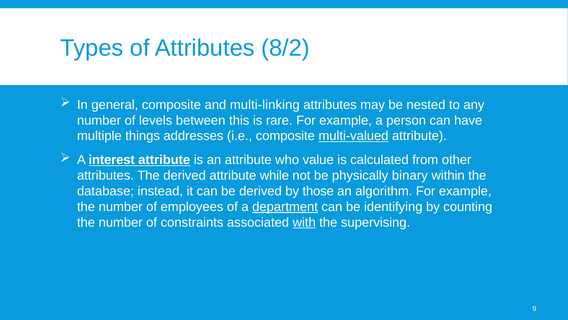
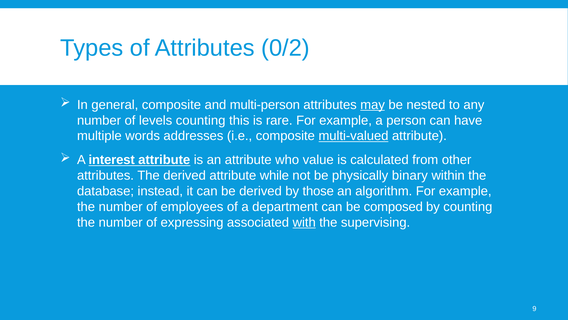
8/2: 8/2 -> 0/2 (285, 48)
multi-linking: multi-linking -> multi-person (265, 105)
may underline: none -> present (373, 105)
levels between: between -> counting (201, 120)
things: things -> words (143, 136)
department underline: present -> none (285, 207)
identifying: identifying -> composed (393, 207)
constraints: constraints -> expressing (192, 222)
